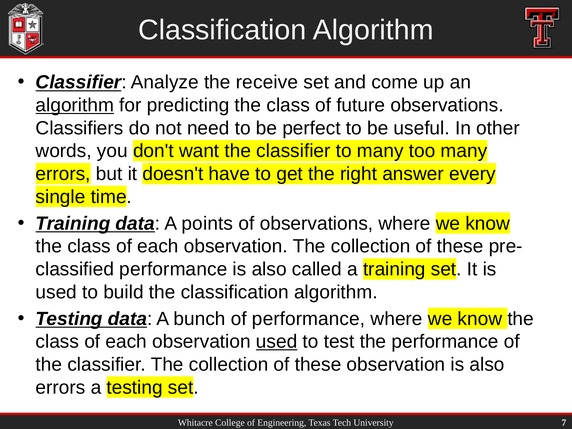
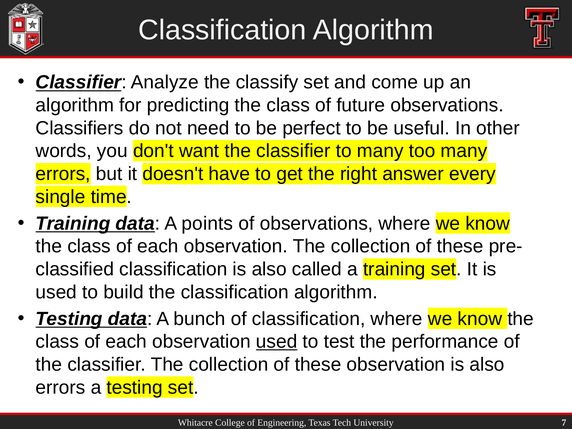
receive: receive -> classify (267, 82)
algorithm underline: present -> none (75, 105)
performance: performance -> classification (173, 269)
of performance: performance -> classification (309, 319)
